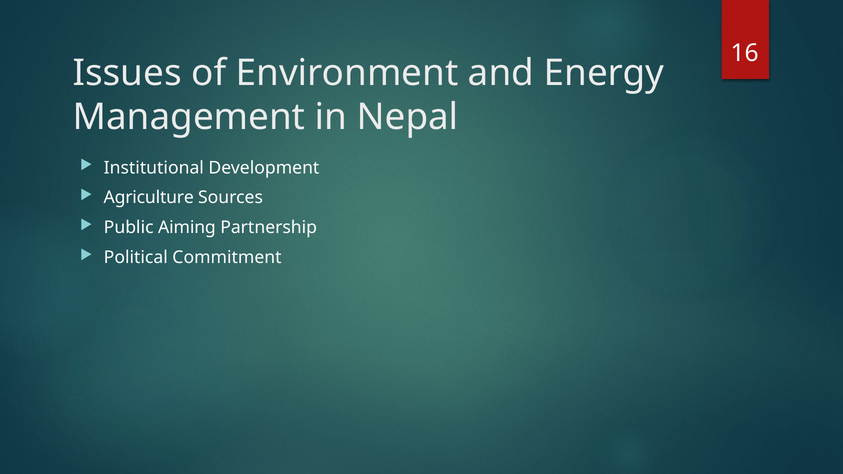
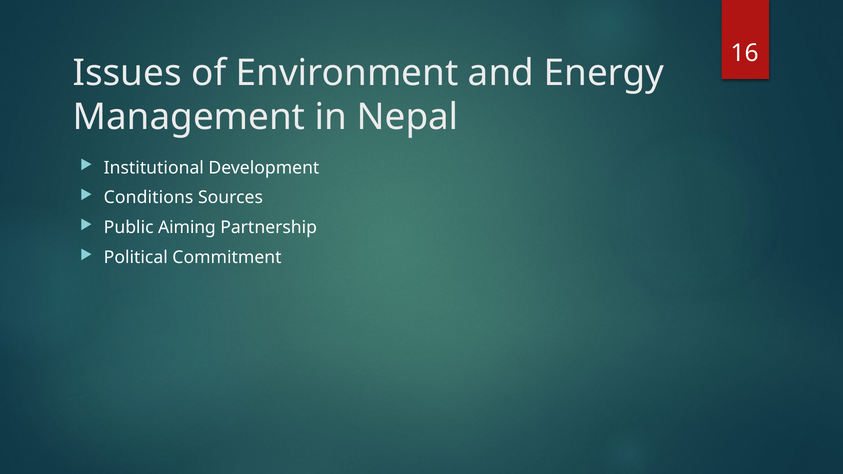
Agriculture: Agriculture -> Conditions (149, 198)
